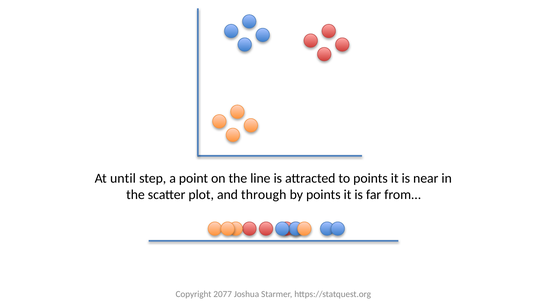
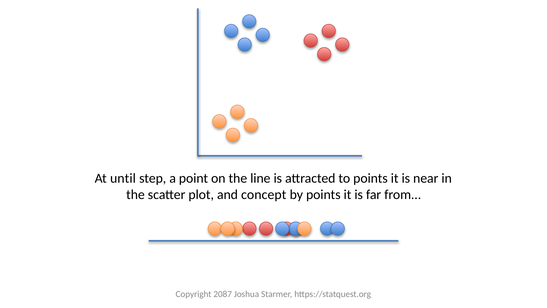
through: through -> concept (264, 194)
2077: 2077 -> 2087 (223, 294)
